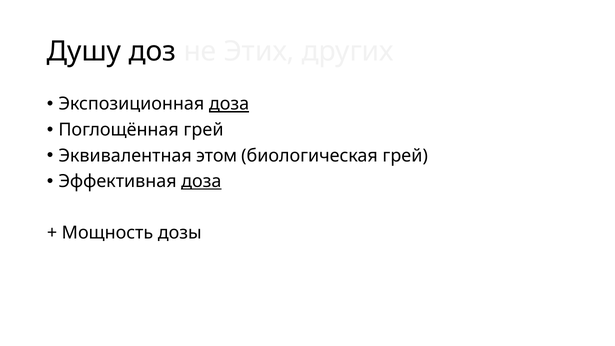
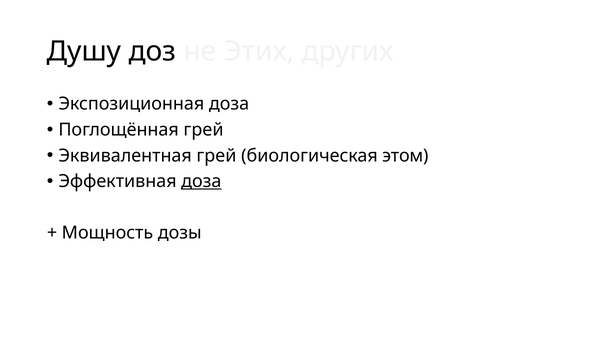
доза underline: present -> none (229, 104)
Эквивалентная этом: этом -> грей (216, 156)
биологическая грей: грей -> этом (405, 156)
